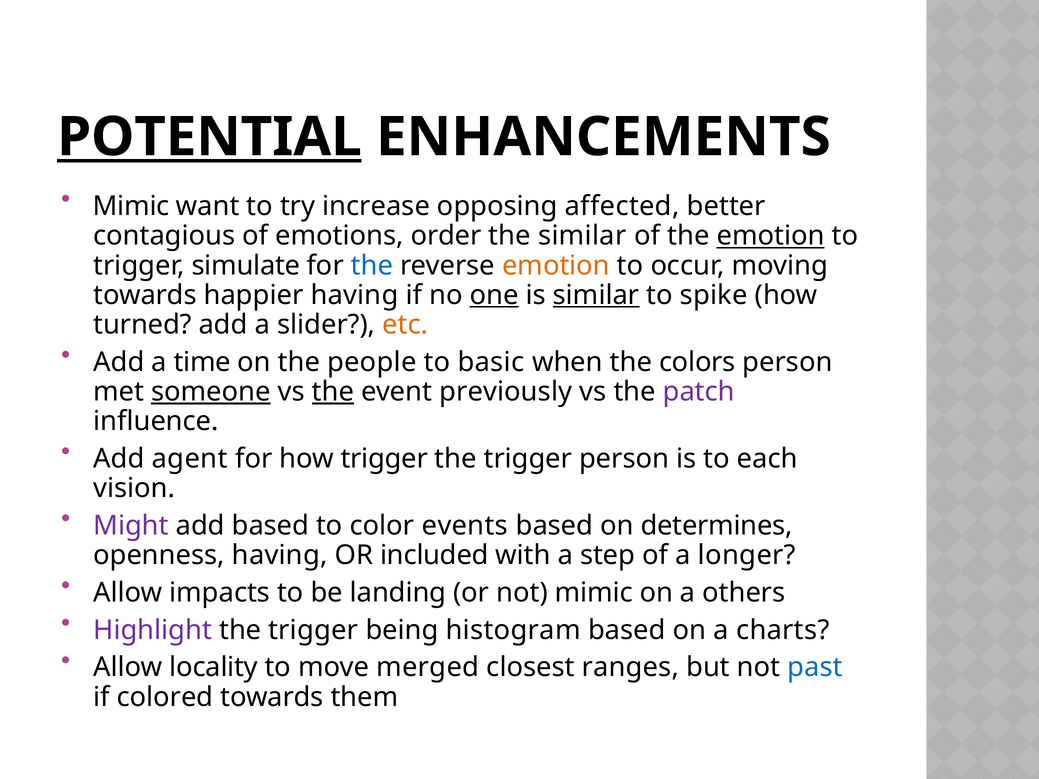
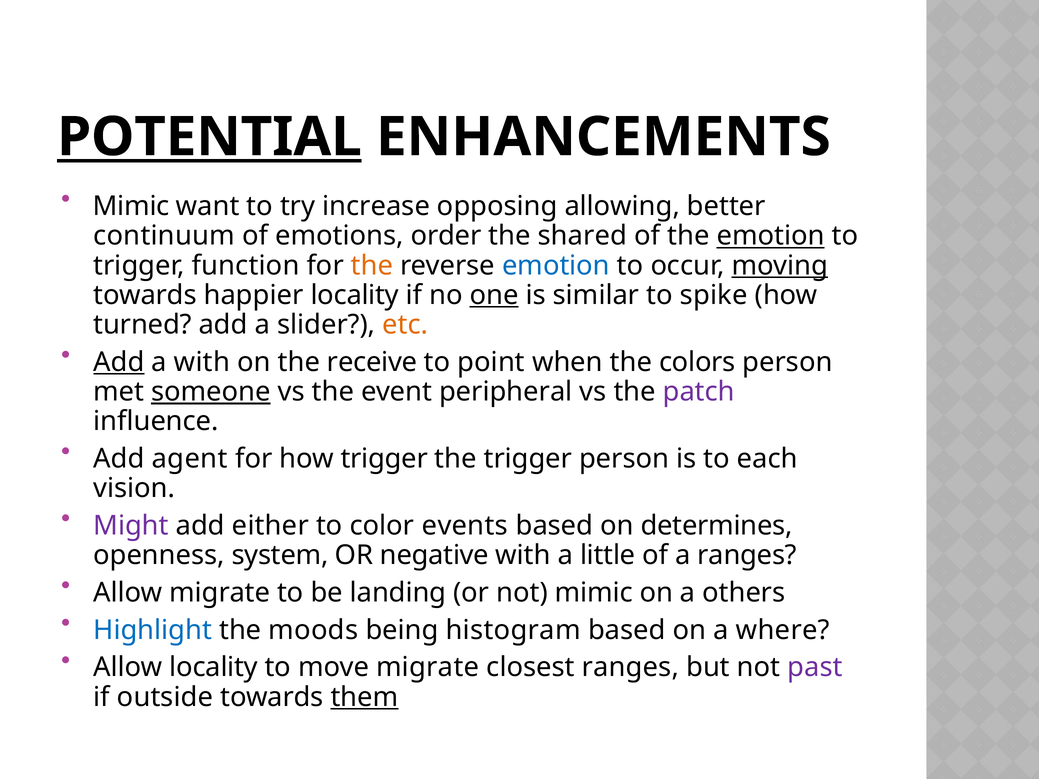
affected: affected -> allowing (622, 206)
contagious: contagious -> continuum (164, 236)
the similar: similar -> shared (582, 236)
simulate: simulate -> function (246, 266)
the colour: blue -> orange (372, 266)
emotion colour: orange -> blue (556, 266)
moving underline: none -> present (780, 266)
happier having: having -> locality (355, 295)
similar underline: present -> none (596, 295)
Add underline: none -> present (119, 362)
a time: time -> with (202, 362)
people: people -> receive (372, 362)
basic: basic -> point (491, 362)
the underline: present -> none (333, 392)
previously: previously -> peripheral (506, 392)
add based: based -> either (270, 526)
openness having: having -> system (280, 555)
included: included -> negative (434, 555)
step: step -> little (608, 555)
a longer: longer -> ranges (747, 555)
Allow impacts: impacts -> migrate (220, 593)
Highlight colour: purple -> blue (153, 630)
trigger: trigger -> moods (313, 630)
charts: charts -> where (783, 630)
move merged: merged -> migrate (428, 668)
past colour: blue -> purple (815, 668)
colored: colored -> outside (165, 697)
them underline: none -> present (365, 697)
